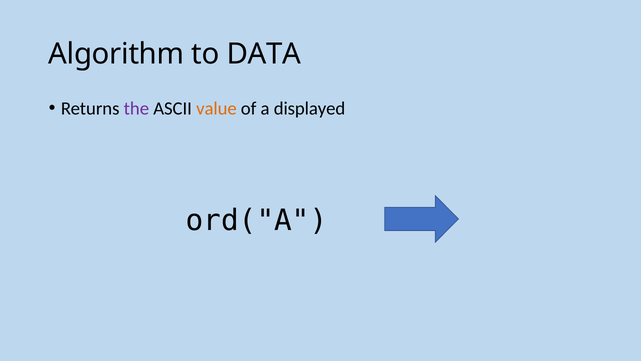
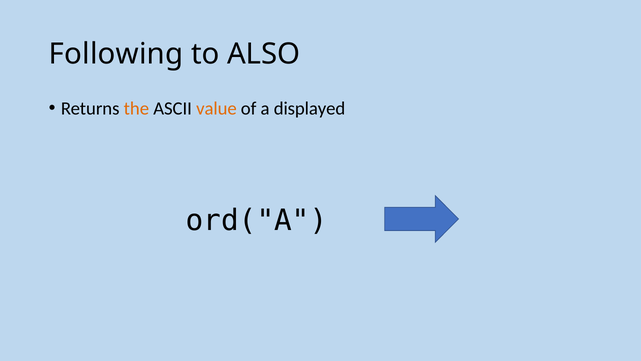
Algorithm: Algorithm -> Following (116, 54)
DATA: DATA -> ALSO (264, 54)
the colour: purple -> orange (136, 108)
